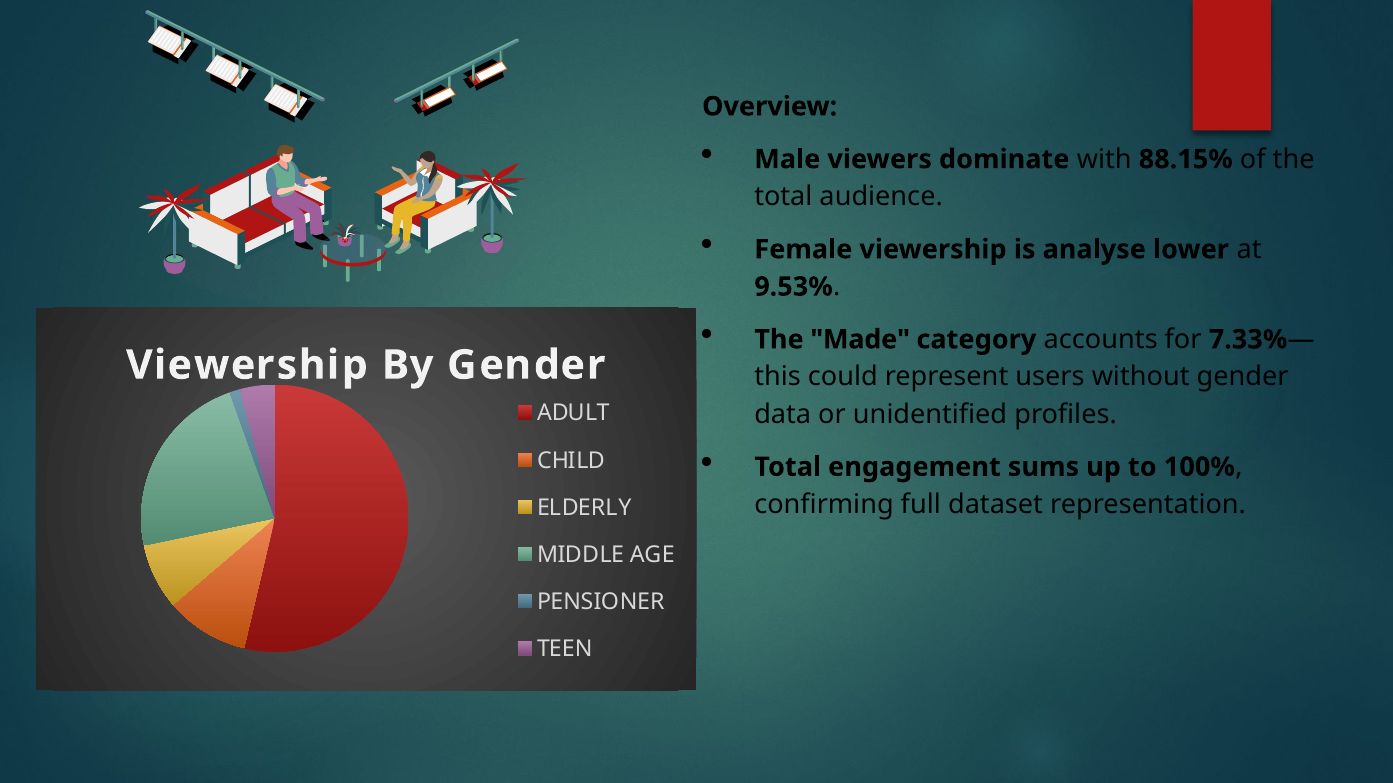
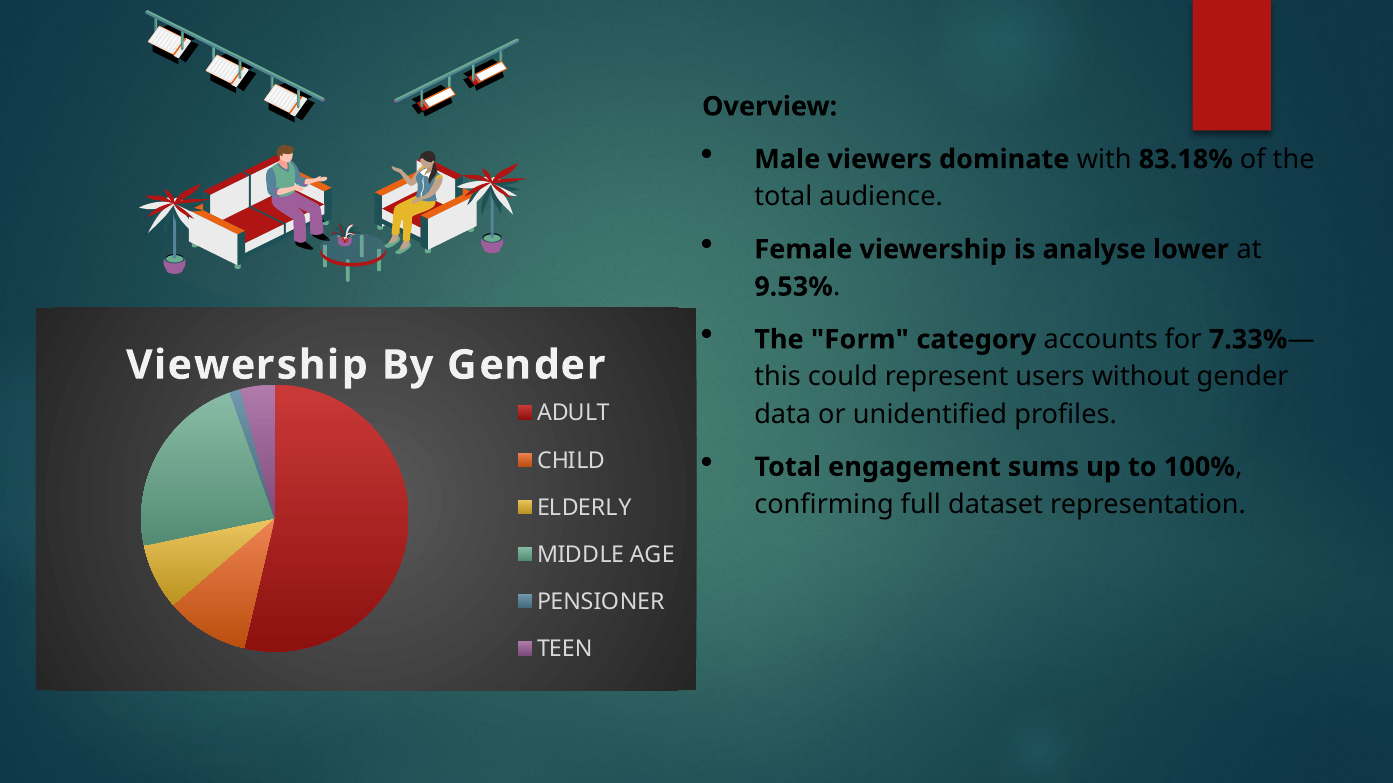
88.15%: 88.15% -> 83.18% (1186, 159)
Made: Made -> Form (860, 340)
